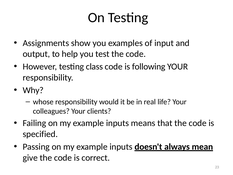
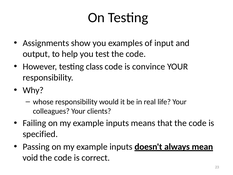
following: following -> convince (149, 67)
give: give -> void (30, 157)
